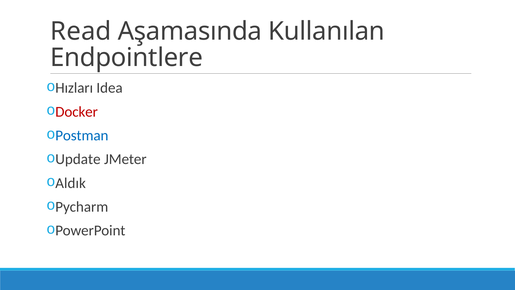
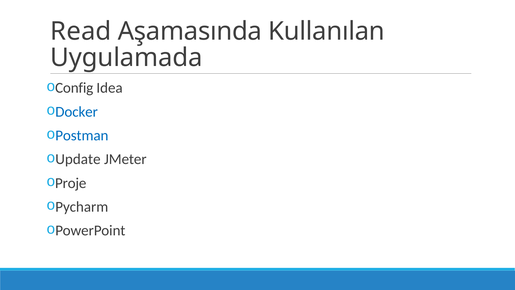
Endpointlere: Endpointlere -> Uygulamada (126, 58)
Hızları: Hızları -> Config (74, 88)
Docker colour: red -> blue (77, 112)
Aldık: Aldık -> Proje (71, 183)
